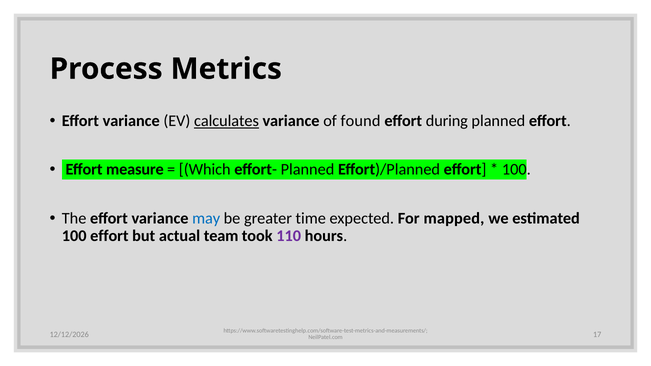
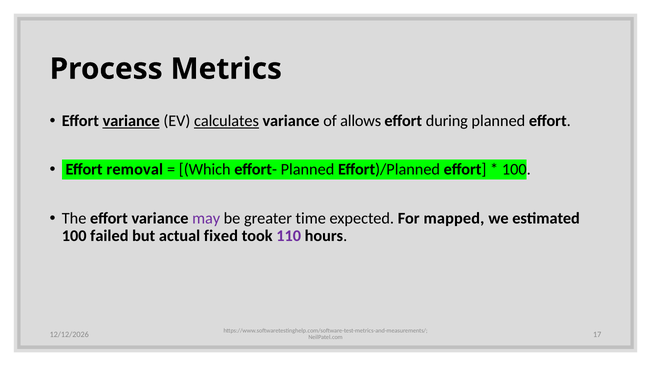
variance underline: none -> present (131, 121)
found: found -> allows (361, 121)
measure: measure -> removal (135, 170)
may colour: blue -> purple (206, 218)
100 effort: effort -> failed (109, 236)
team: team -> fixed (221, 236)
